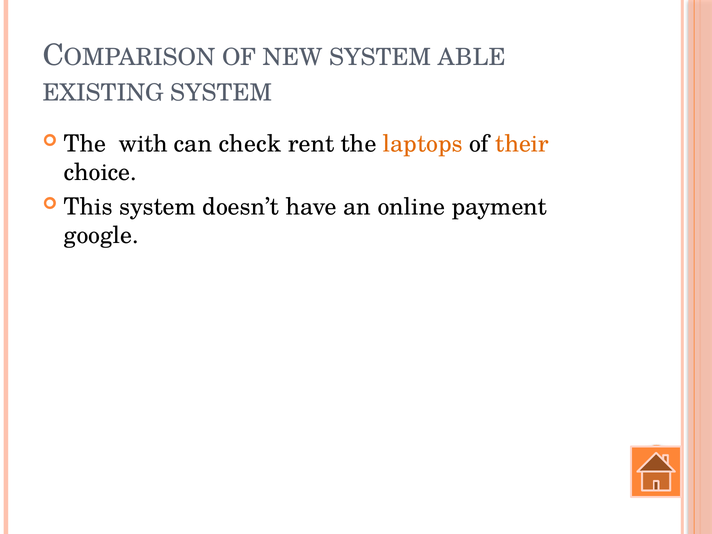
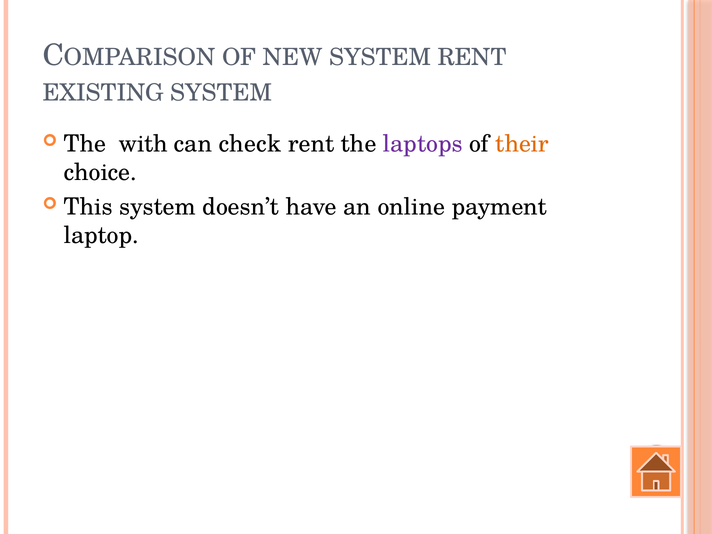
SYSTEM ABLE: ABLE -> RENT (472, 57)
laptops colour: orange -> purple (423, 144)
google: google -> laptop (101, 235)
